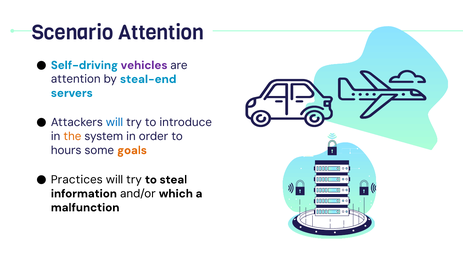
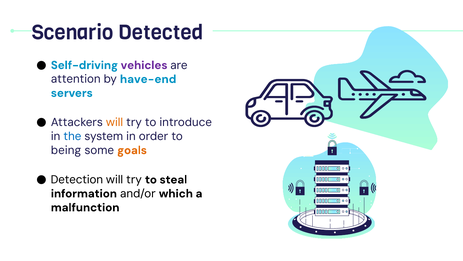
Scenario Attention: Attention -> Detected (161, 33)
steal-end: steal-end -> have-end (148, 79)
will colour: blue -> orange (114, 122)
the colour: orange -> blue (72, 136)
hours: hours -> being (66, 150)
Practices: Practices -> Detection (77, 179)
